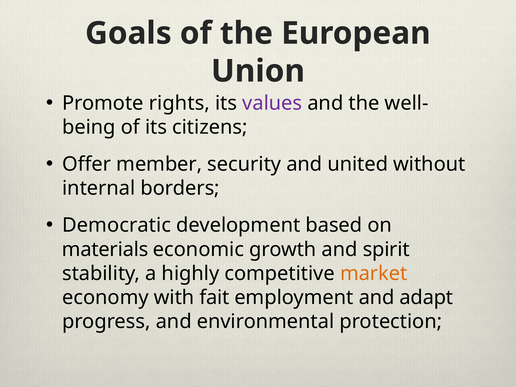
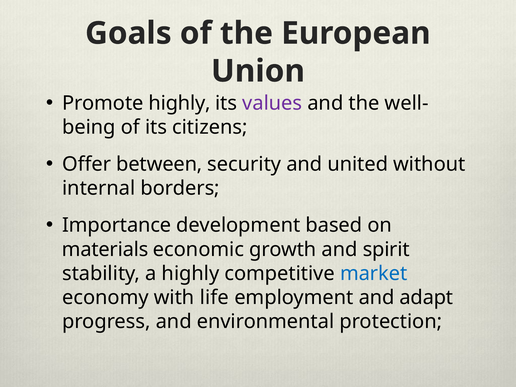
Promote rights: rights -> highly (179, 103)
member: member -> between (159, 164)
Democratic: Democratic -> Importance (117, 225)
market colour: orange -> blue (374, 274)
fait: fait -> life (214, 298)
